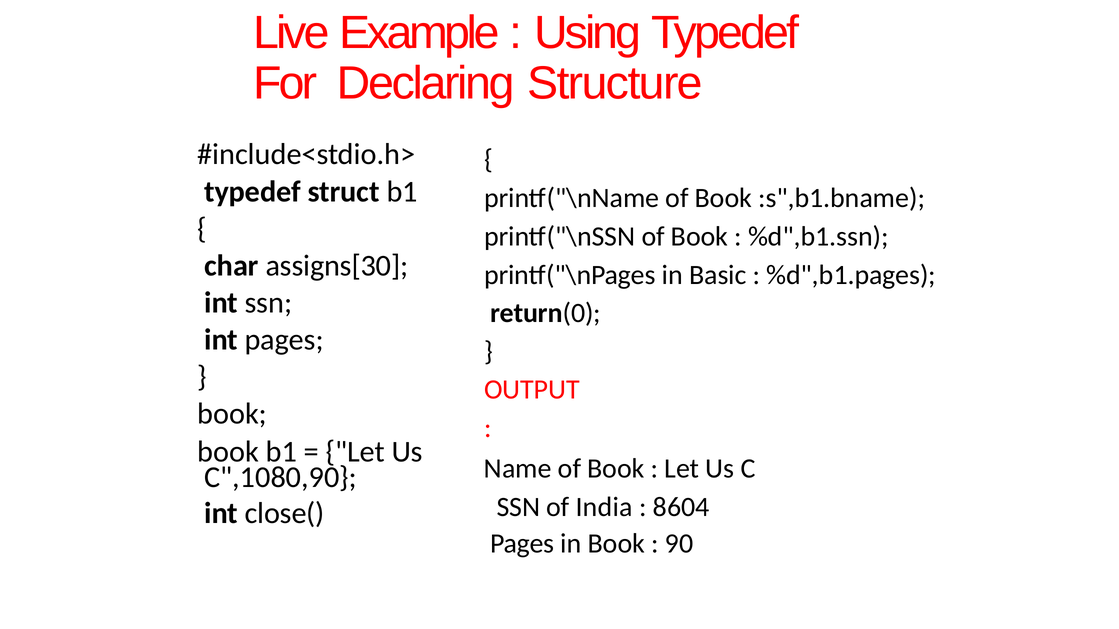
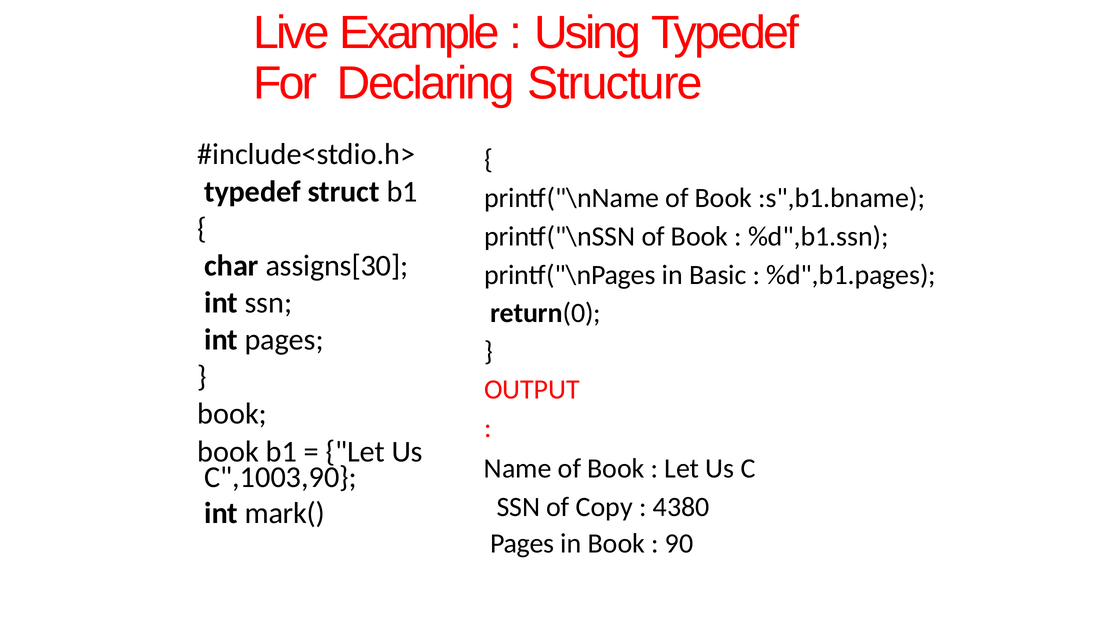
C",1080,90: C",1080,90 -> C",1003,90 (281, 478)
India: India -> Copy (604, 507)
8604: 8604 -> 4380 (681, 507)
close(: close( -> mark( (285, 514)
